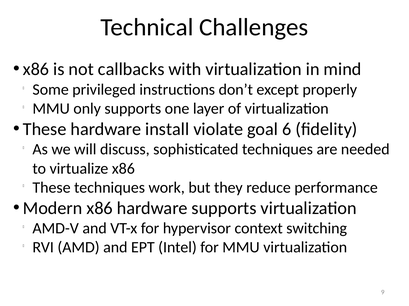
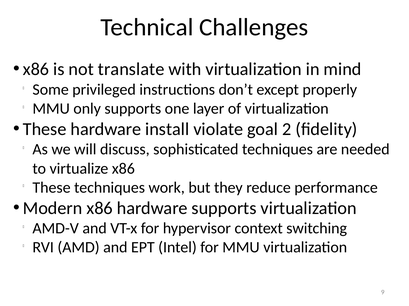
callbacks: callbacks -> translate (131, 69)
6: 6 -> 2 (287, 129)
